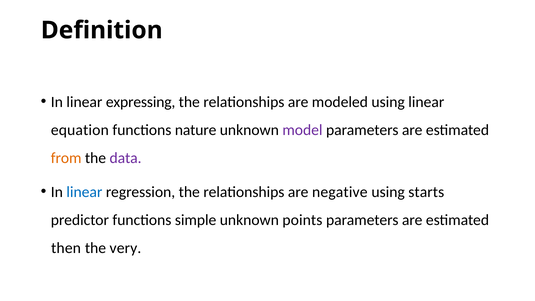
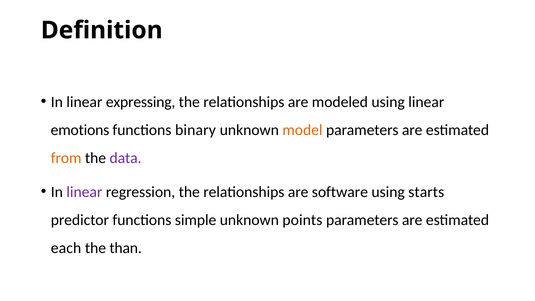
equation: equation -> emotions (80, 130)
nature: nature -> binary (195, 130)
model colour: purple -> orange (302, 130)
linear colour: blue -> purple (84, 192)
negative: negative -> software (340, 192)
then: then -> each (66, 248)
very: very -> than (126, 248)
